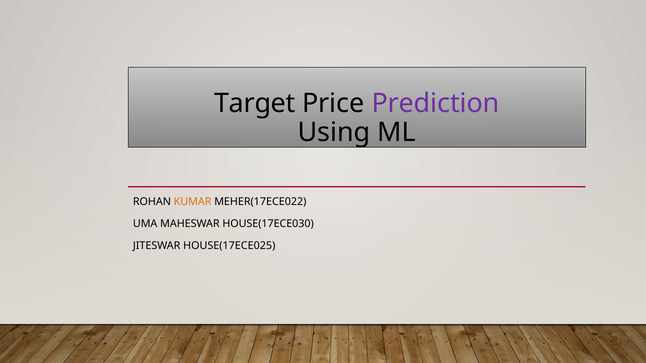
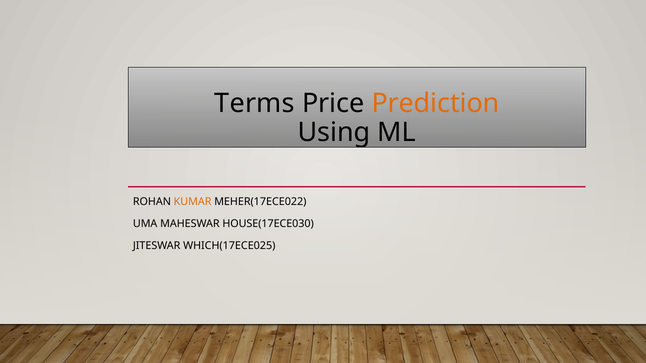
Target: Target -> Terms (255, 104)
Prediction colour: purple -> orange (436, 104)
HOUSE(17ECE025: HOUSE(17ECE025 -> WHICH(17ECE025 (229, 246)
